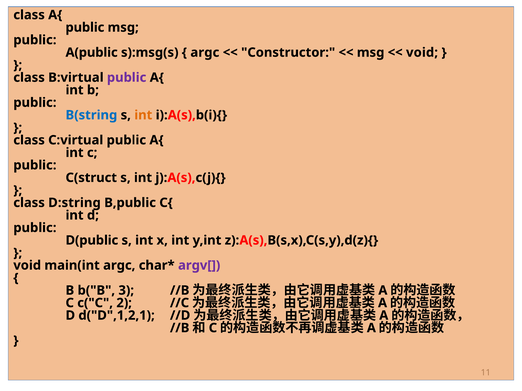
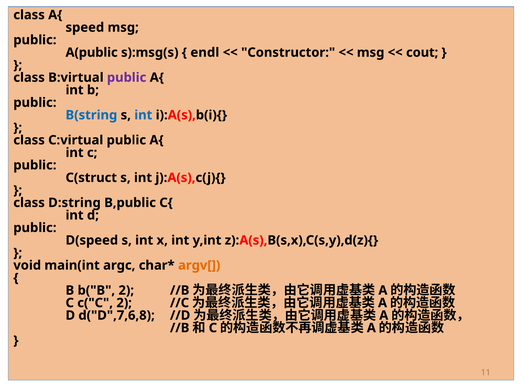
public: public -> speed (85, 27)
argc: argc -> endl (205, 53)
void: void -> cout (422, 53)
int colour: orange -> blue (143, 115)
D(public: D(public -> D(speed (92, 241)
argv[ colour: purple -> orange (199, 266)
b("B 3: 3 -> 2 (126, 291)
d("D",1,2,1: d("D",1,2,1 -> d("D",7,6,8 (117, 316)
